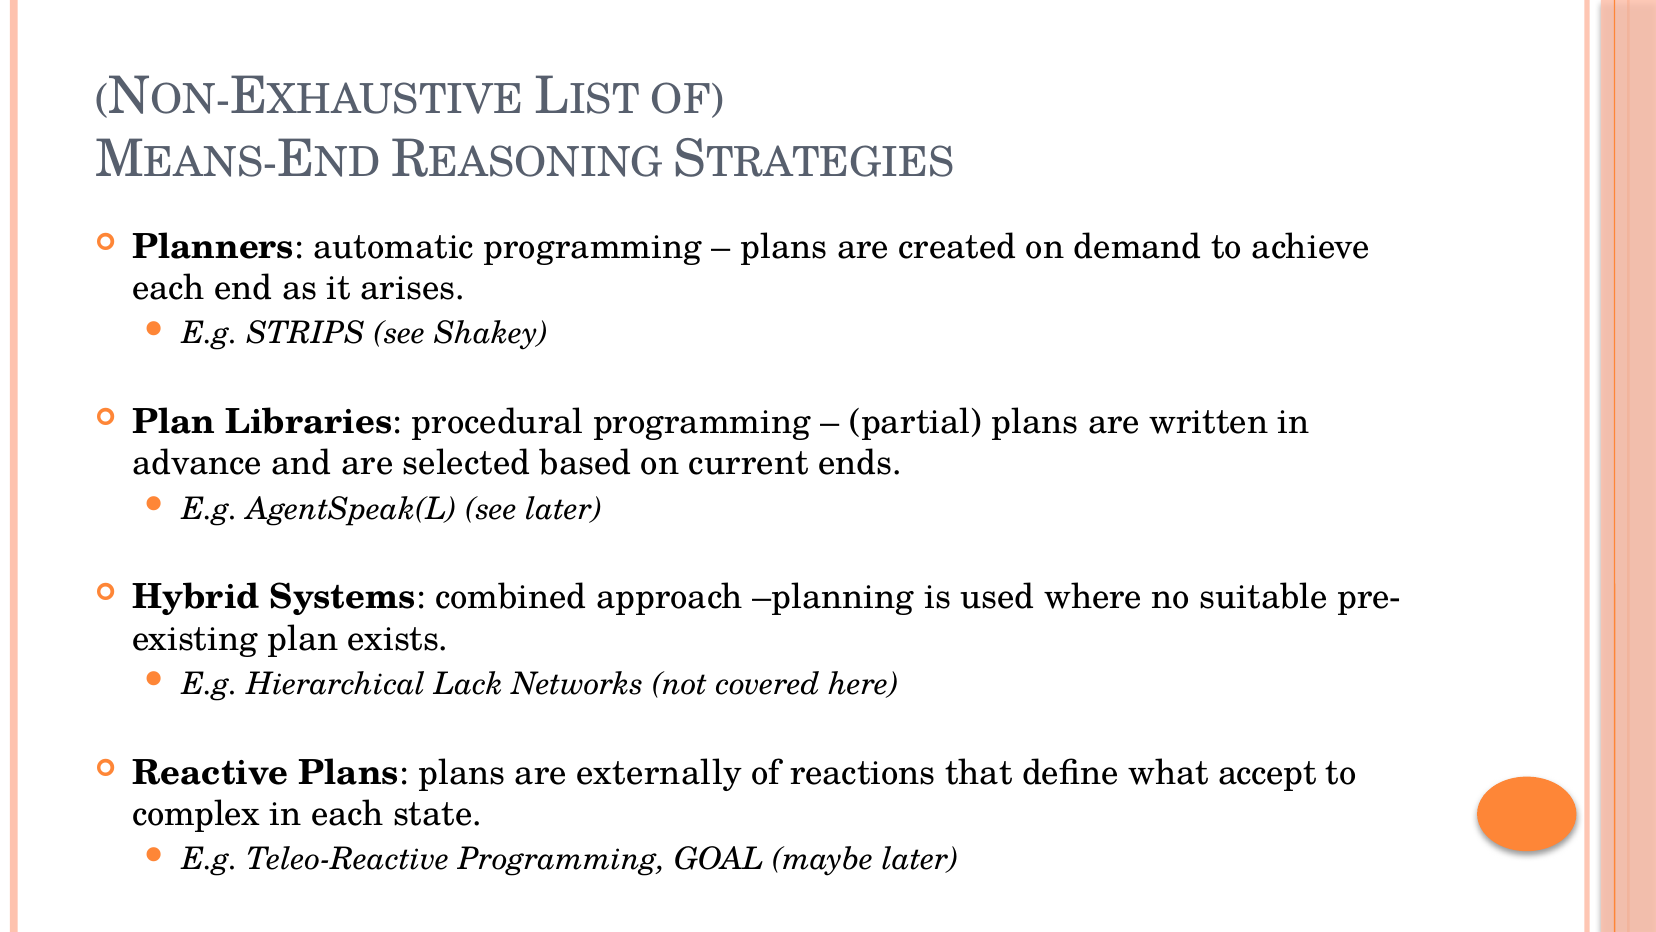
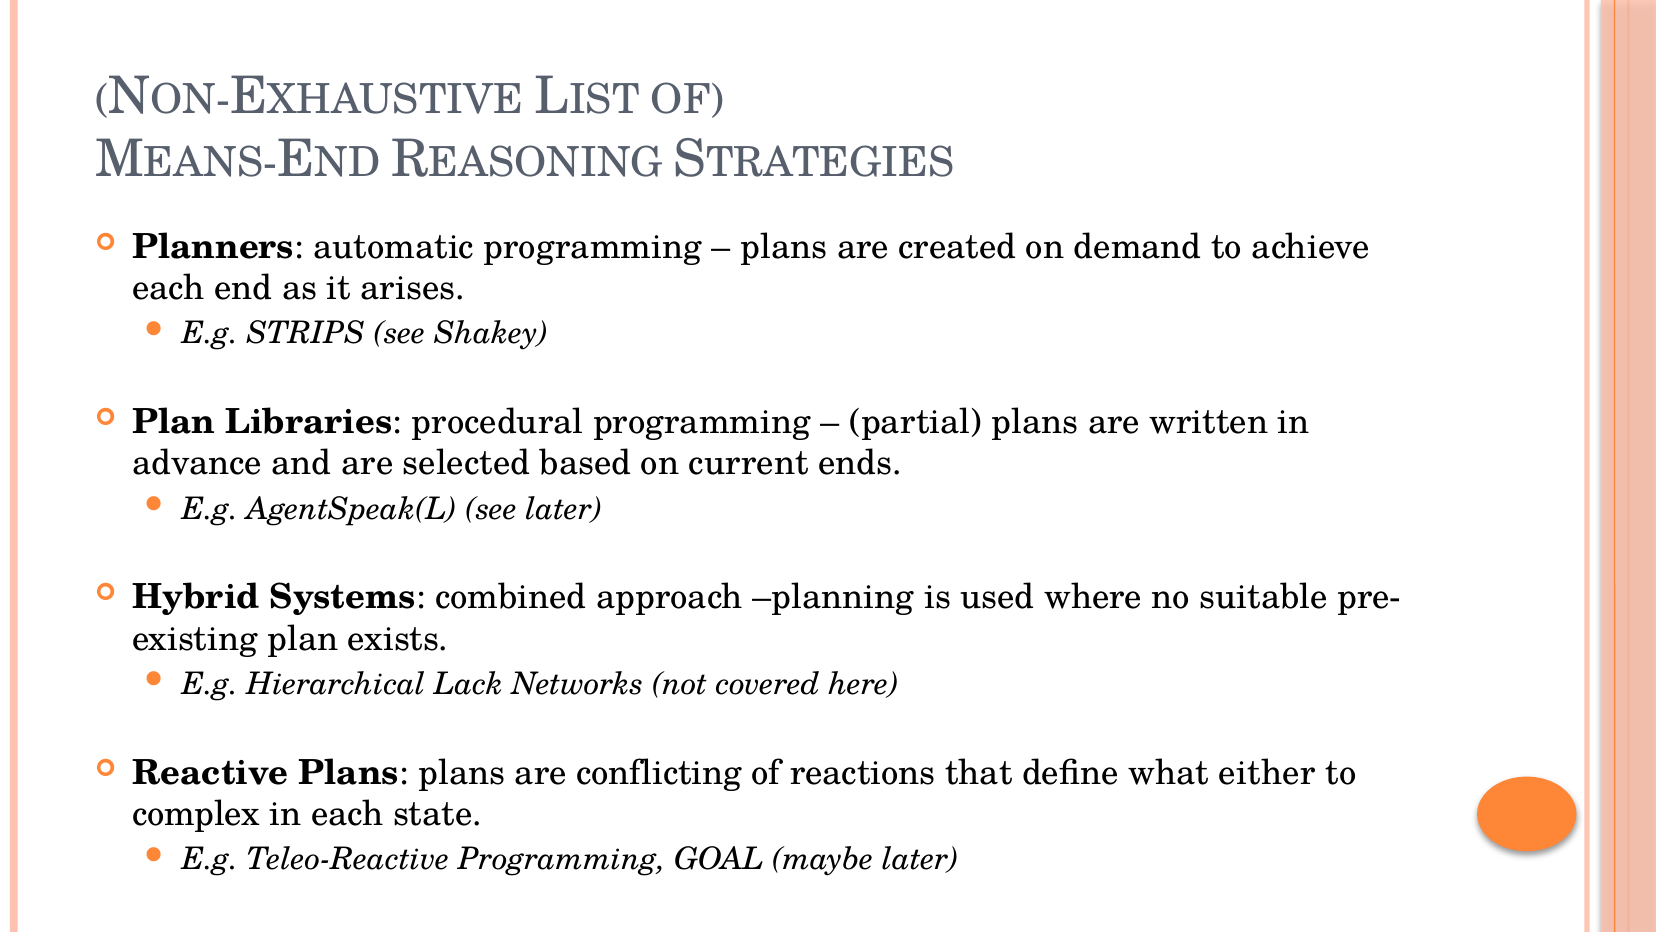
externally: externally -> conflicting (659, 772)
accept: accept -> either (1267, 772)
